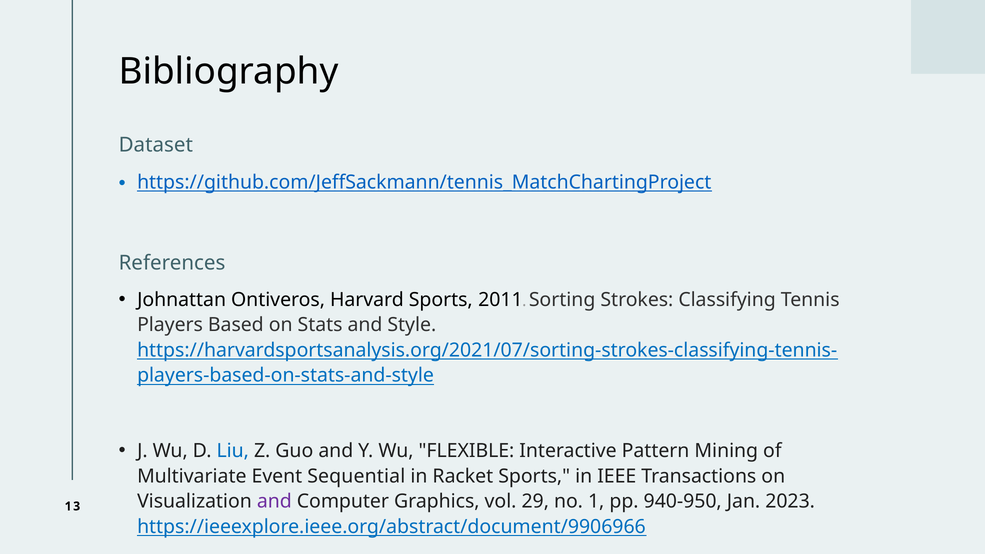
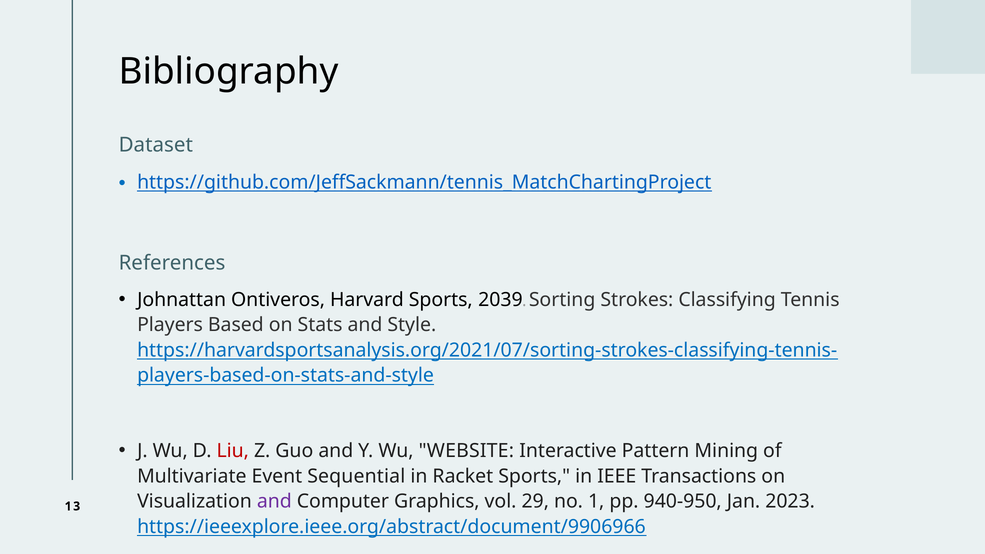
2011: 2011 -> 2039 (500, 300)
Liu colour: blue -> red (233, 451)
FLEXIBLE: FLEXIBLE -> WEBSITE (466, 451)
